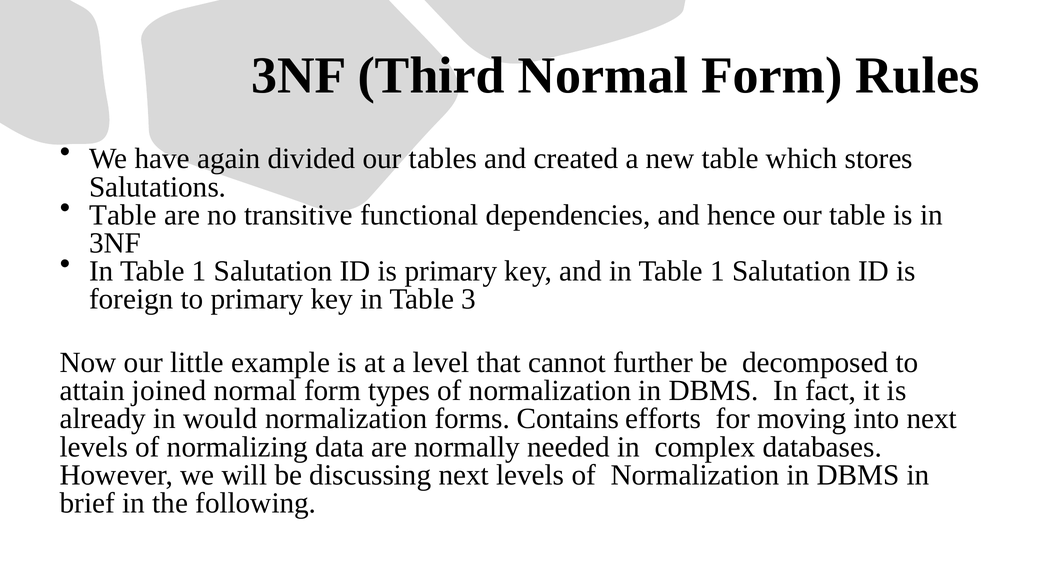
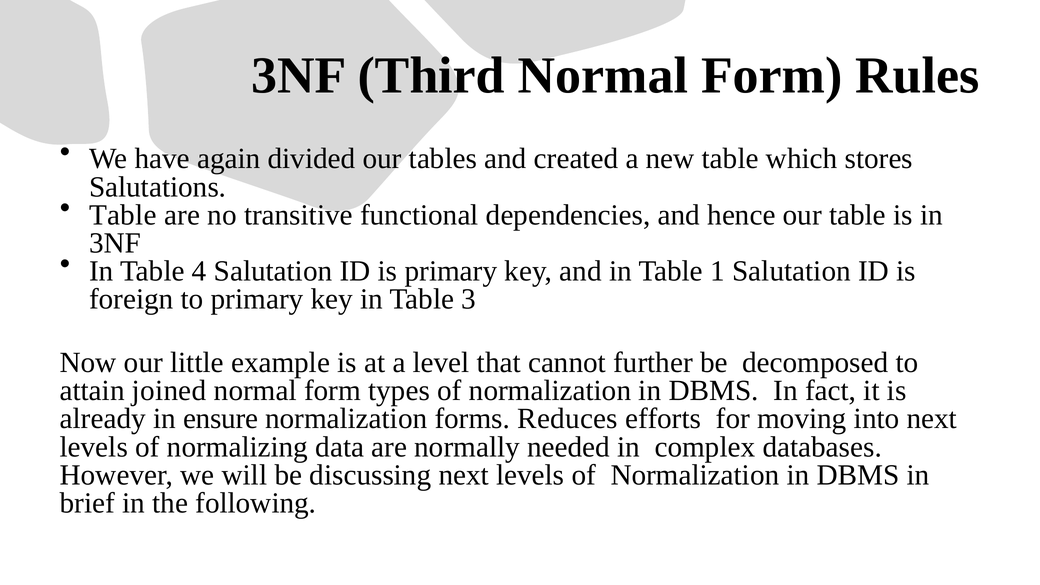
1: 1 -> 4 (199, 271)
would: would -> ensure (221, 419)
Contains: Contains -> Reduces (568, 419)
